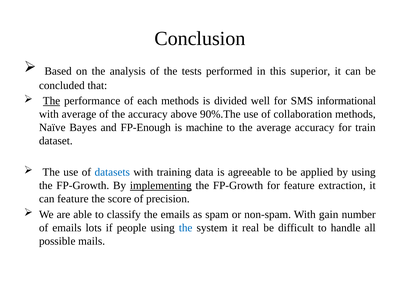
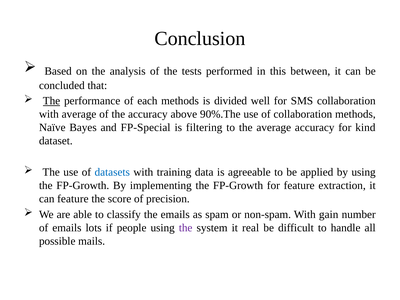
superior: superior -> between (310, 71)
SMS informational: informational -> collaboration (346, 101)
FP-Enough: FP-Enough -> FP-Special (146, 128)
machine: machine -> filtering (204, 128)
train: train -> kind (365, 128)
implementing underline: present -> none (161, 185)
the colour: blue -> purple (186, 228)
